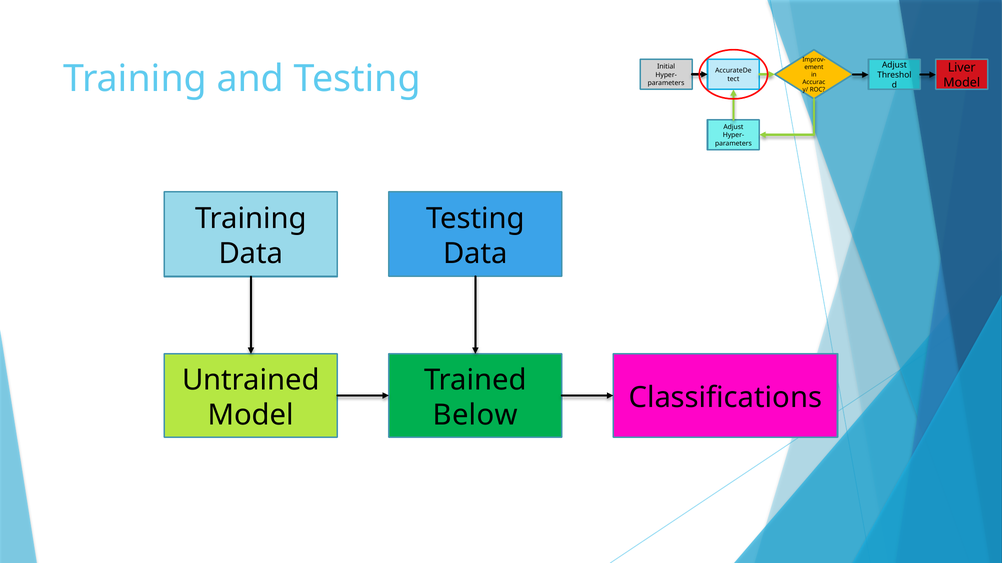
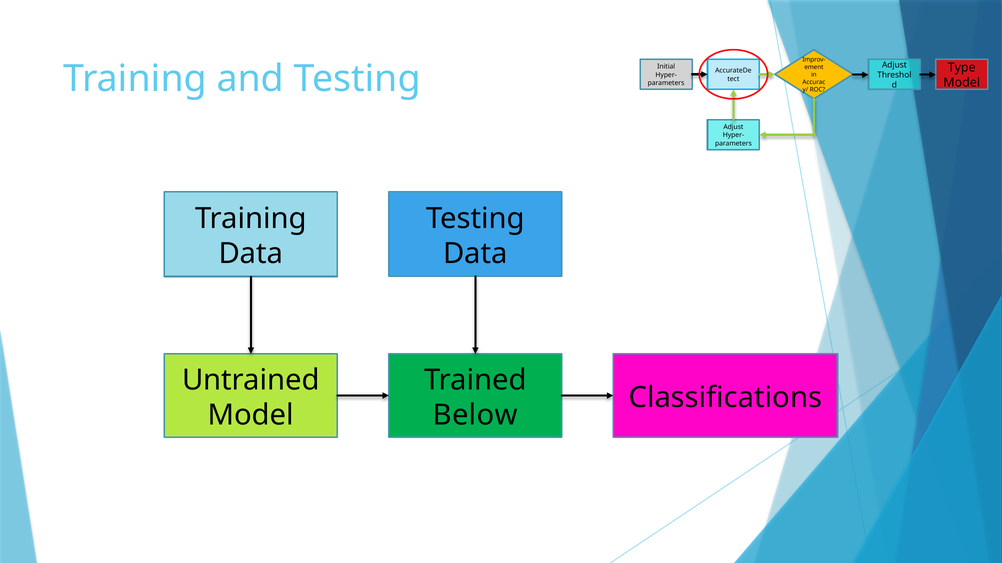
Liver: Liver -> Type (962, 68)
